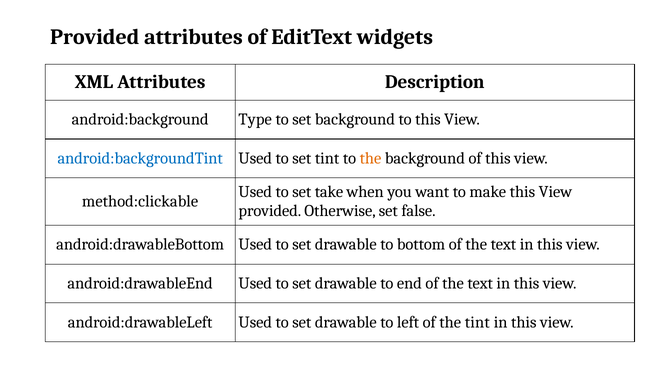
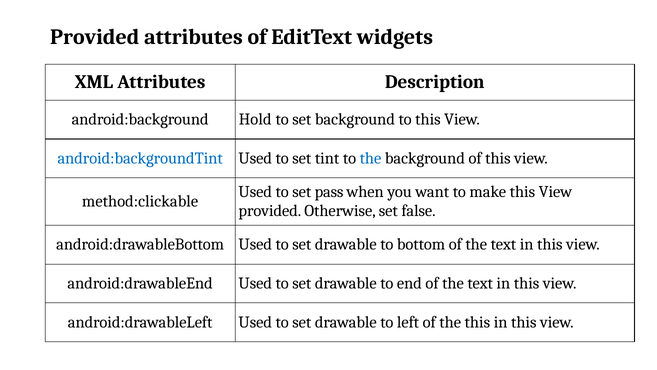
Type: Type -> Hold (255, 119)
the colour: orange -> blue (370, 158)
take: take -> pass (329, 192)
the tint: tint -> this (477, 322)
